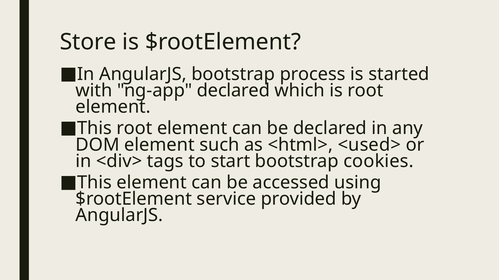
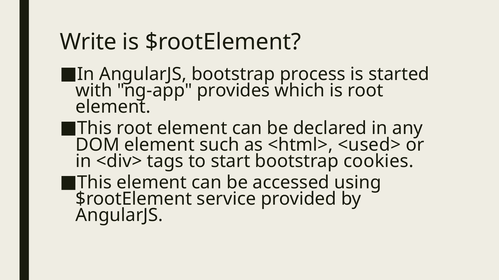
Store: Store -> Write (88, 42)
ng-app declared: declared -> provides (233, 91)
